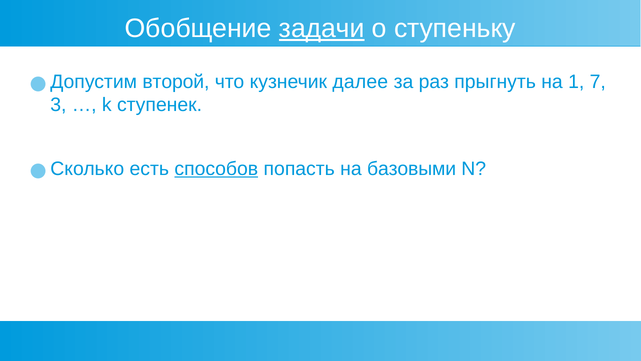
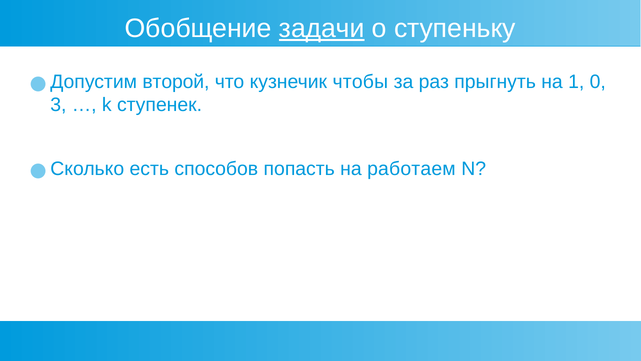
далее: далее -> чтобы (360, 82)
7: 7 -> 0 (598, 82)
способов underline: present -> none (216, 169)
базовыми: базовыми -> работаем (411, 169)
